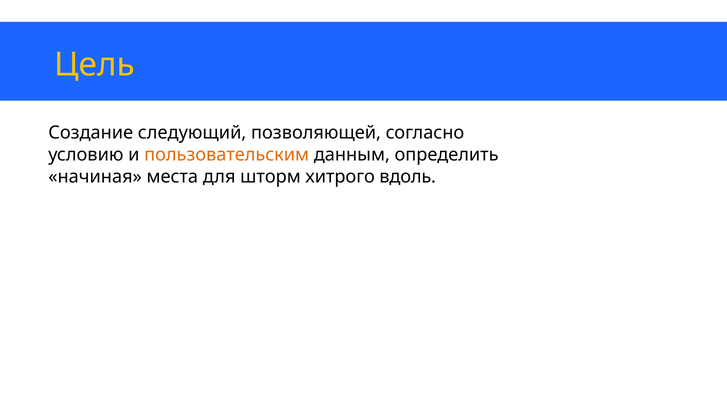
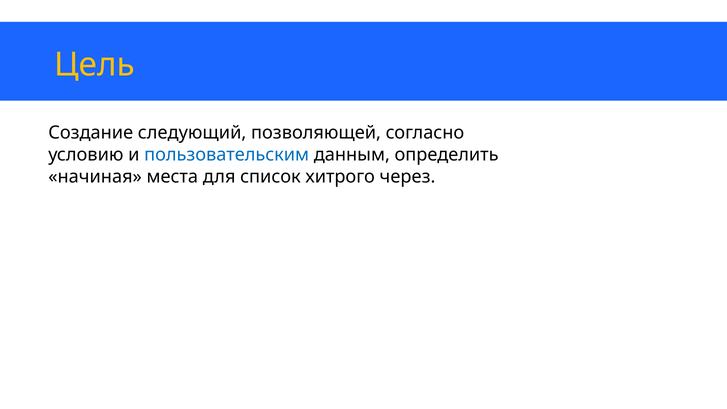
пользовательским colour: orange -> blue (227, 155)
шторм: шторм -> список (270, 177)
вдоль: вдоль -> через (408, 177)
